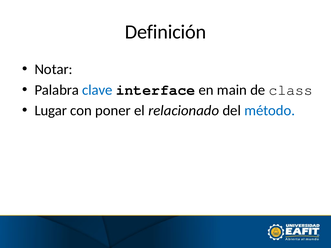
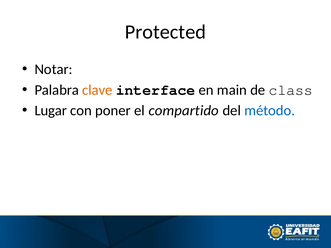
Definición: Definición -> Protected (165, 32)
clave colour: blue -> orange (97, 90)
relacionado: relacionado -> compartido (184, 111)
